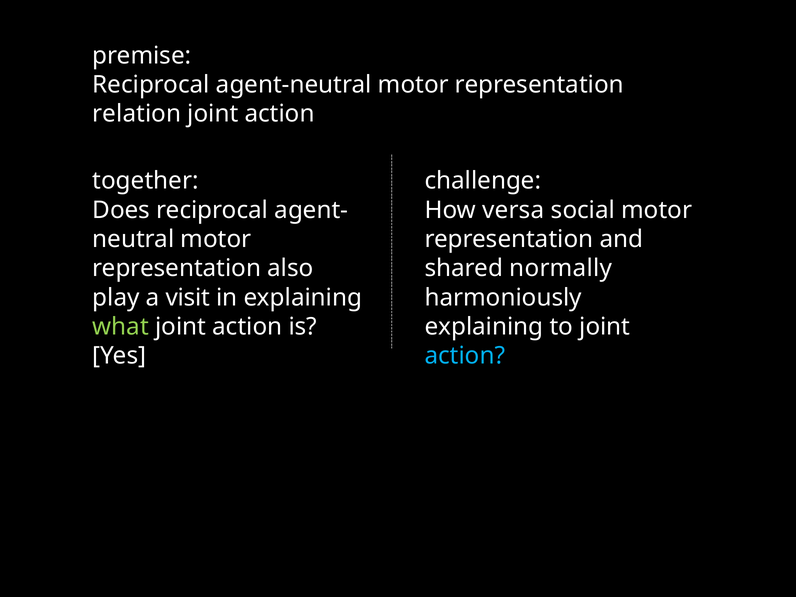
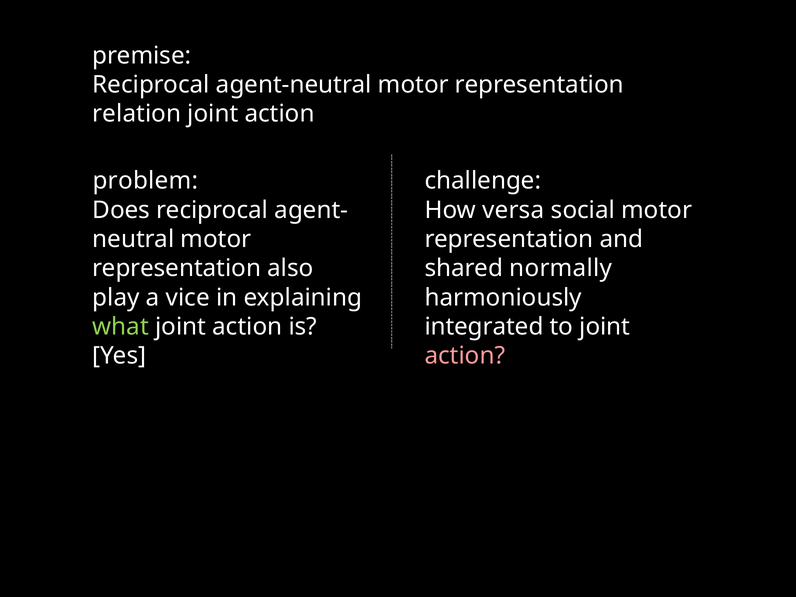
together: together -> problem (145, 181)
visit: visit -> vice (188, 298)
explaining: explaining -> integrated (484, 327)
action colour: light blue -> pink (465, 356)
